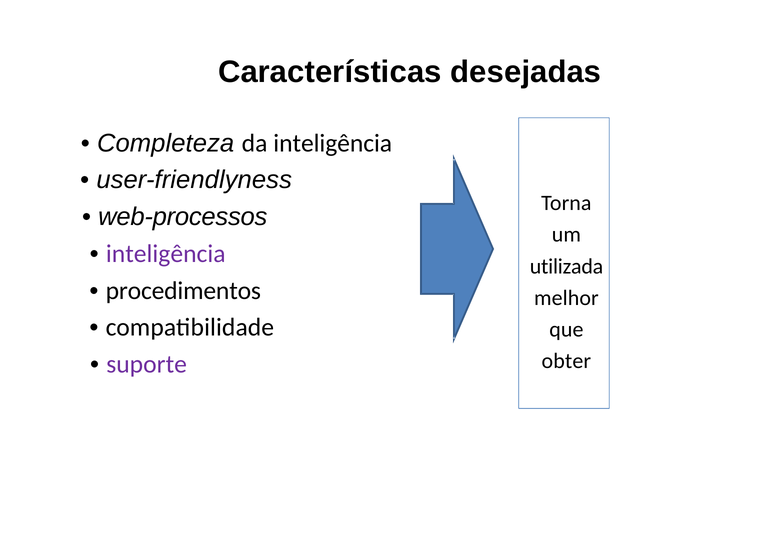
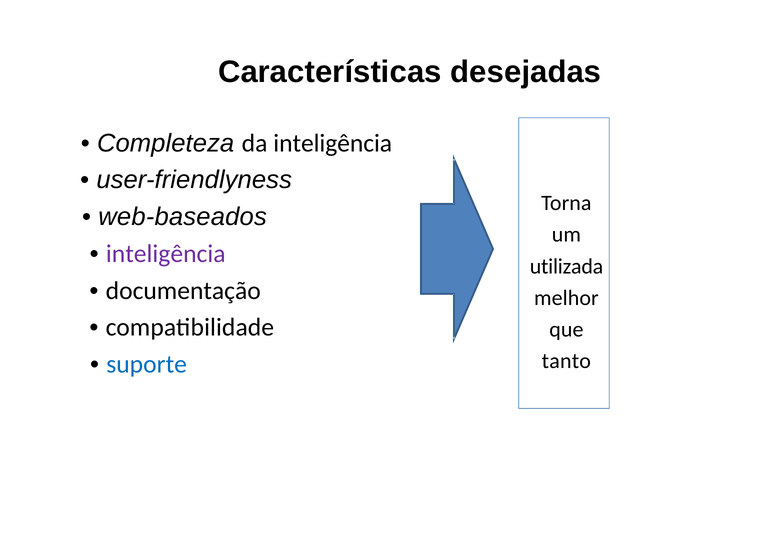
web-processos: web-processos -> web-baseados (183, 217)
procedimentos: procedimentos -> documentação (183, 291)
obter: obter -> tanto (566, 361)
suporte colour: purple -> blue (147, 364)
